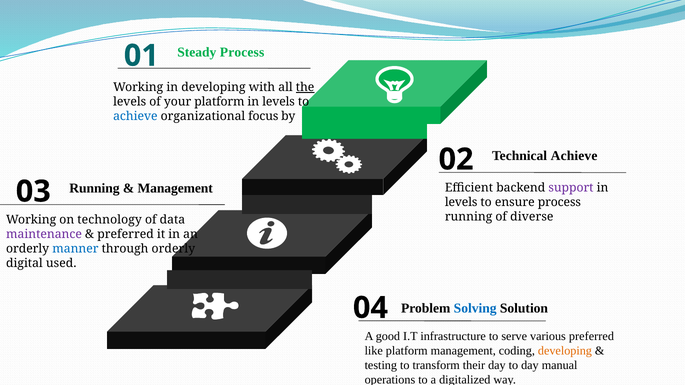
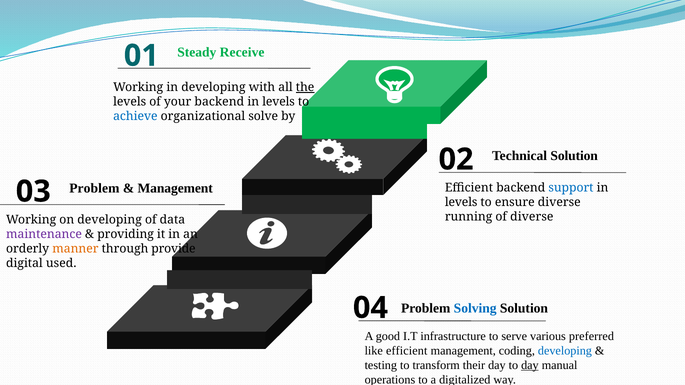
Steady Process: Process -> Receive (242, 52)
your platform: platform -> backend (219, 102)
focus: focus -> solve (263, 117)
Technical Achieve: Achieve -> Solution (574, 156)
support colour: purple -> blue (571, 188)
03 Running: Running -> Problem (94, 188)
ensure process: process -> diverse (559, 202)
on technology: technology -> developing (110, 220)
preferred: preferred -> providing (126, 235)
manner colour: blue -> orange (75, 249)
through orderly: orderly -> provide (173, 249)
like platform: platform -> efficient (407, 351)
developing colour: orange -> blue (565, 351)
day underline: none -> present (530, 366)
